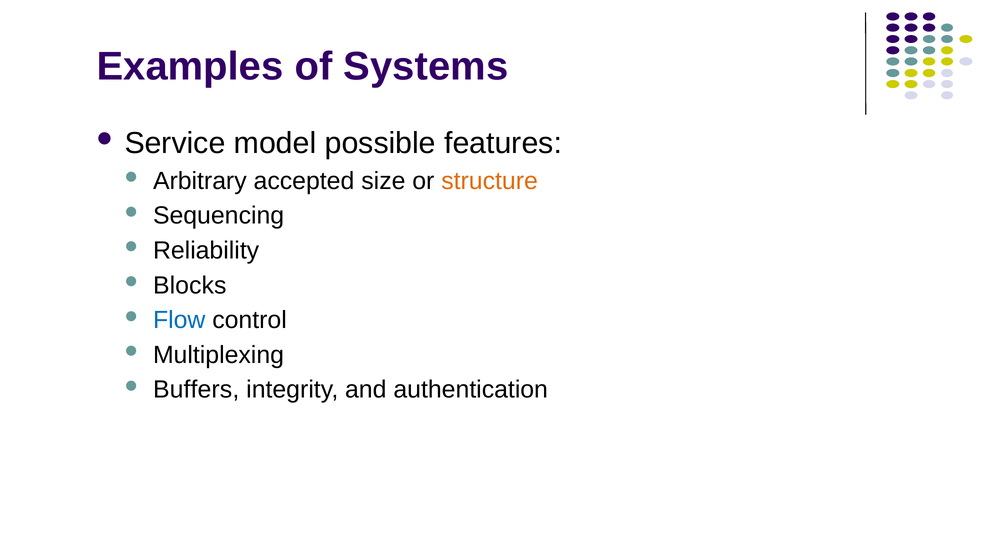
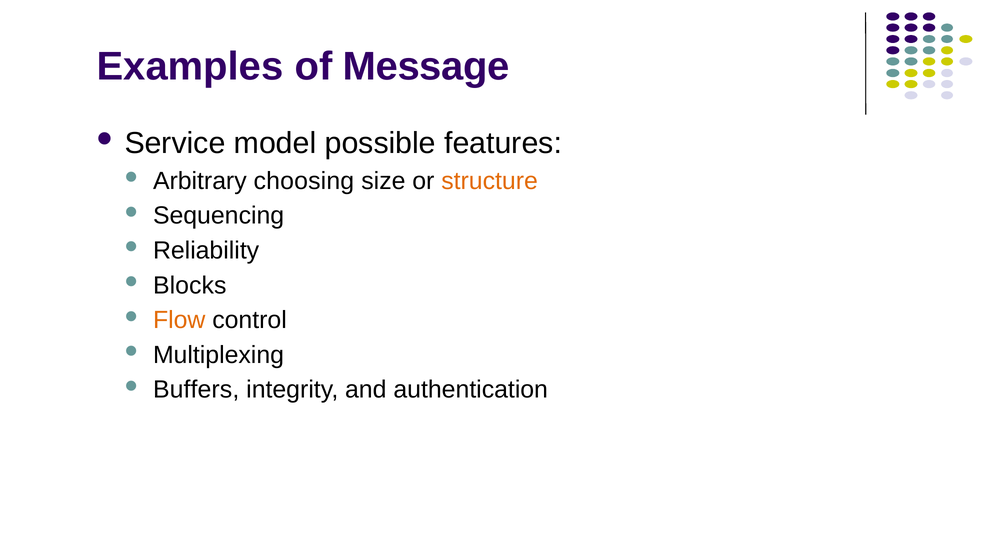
Systems: Systems -> Message (426, 66)
accepted: accepted -> choosing (304, 181)
Flow colour: blue -> orange (179, 320)
